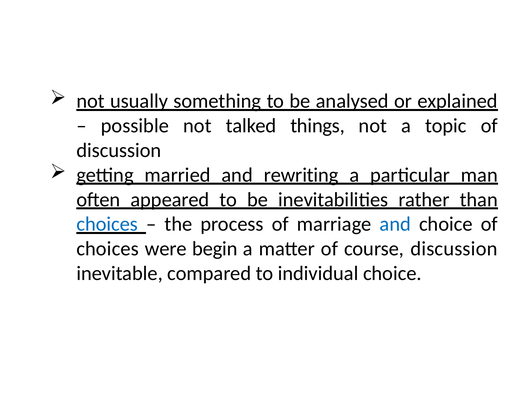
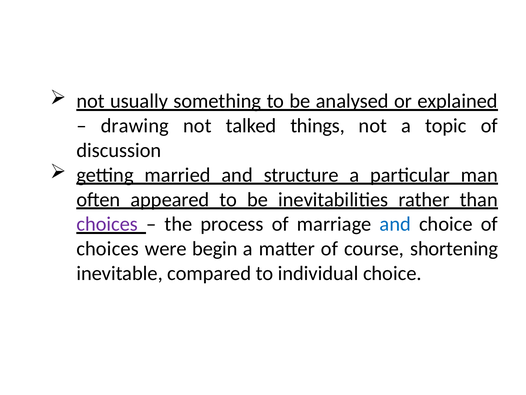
possible: possible -> drawing (135, 126)
rewriting: rewriting -> structure (301, 175)
choices colour: blue -> purple (107, 224)
course discussion: discussion -> shortening (454, 248)
